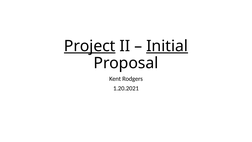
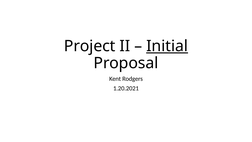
Project underline: present -> none (90, 46)
